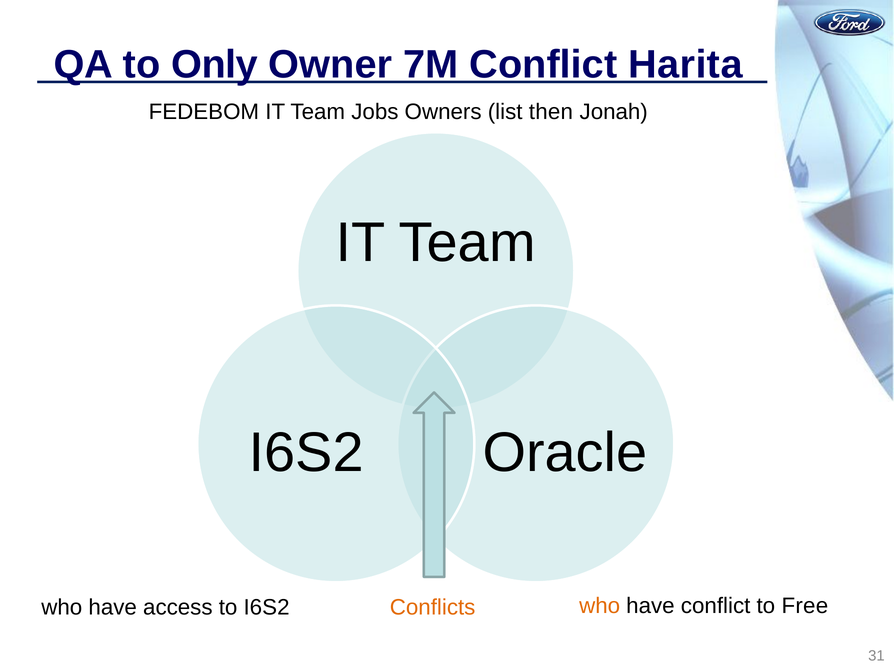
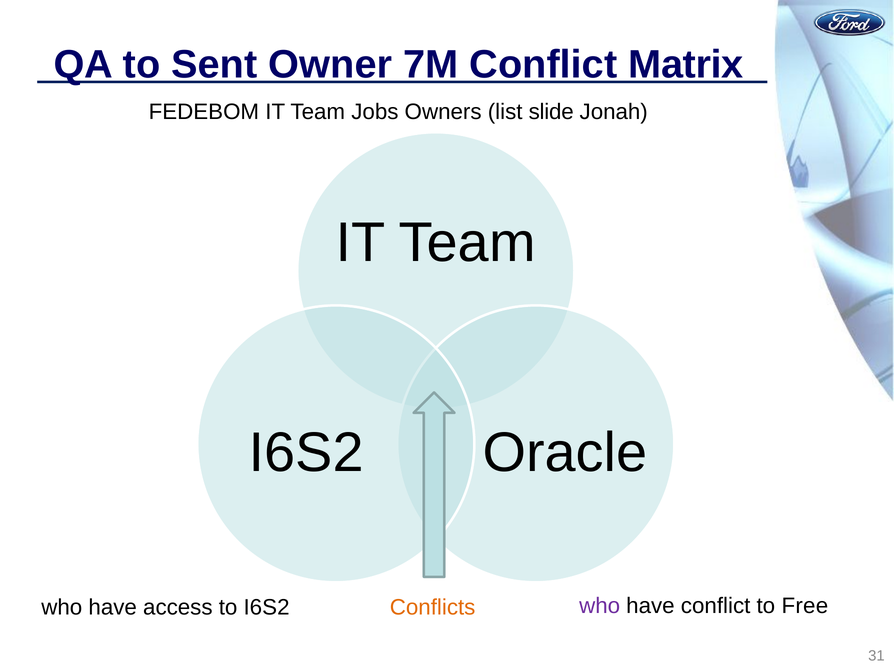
Only: Only -> Sent (214, 65)
Harita: Harita -> Matrix (686, 65)
then: then -> slide (551, 112)
who colour: orange -> purple (600, 606)
